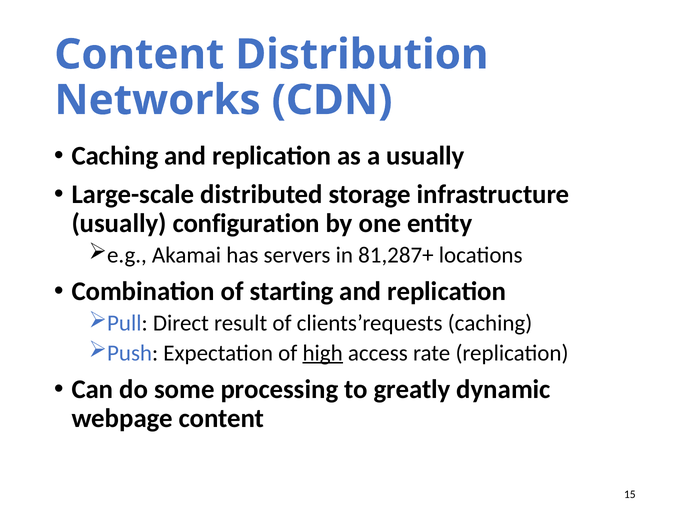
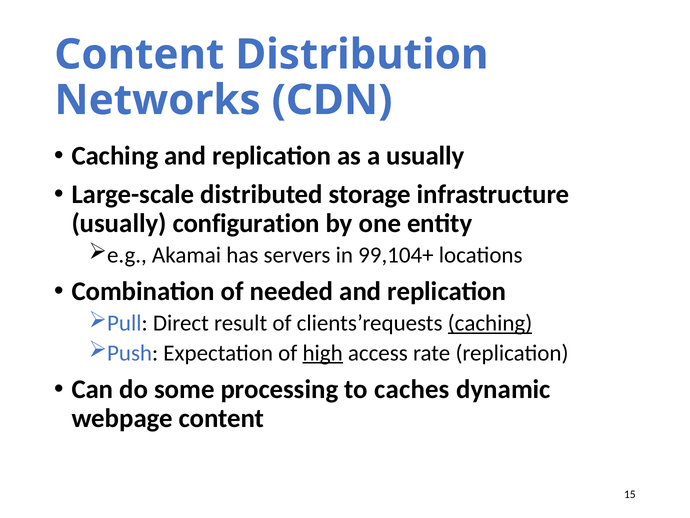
81,287+: 81,287+ -> 99,104+ (396, 255)
starting: starting -> needed (292, 291)
caching underline: none -> present (490, 323)
greatly: greatly -> caches (412, 389)
